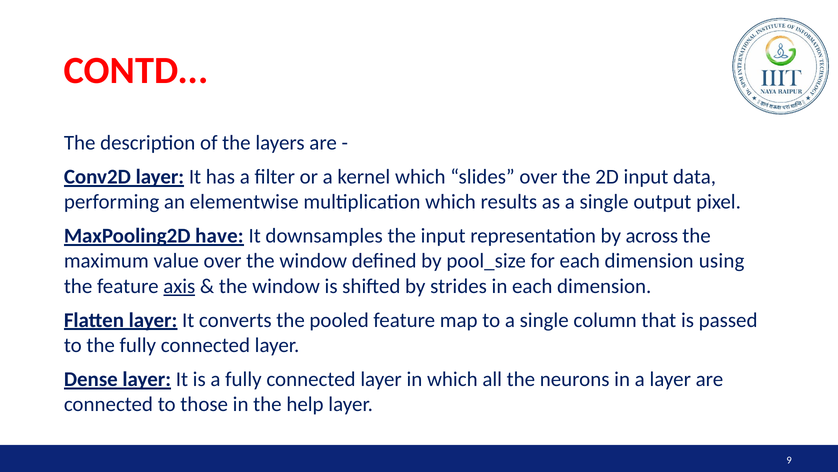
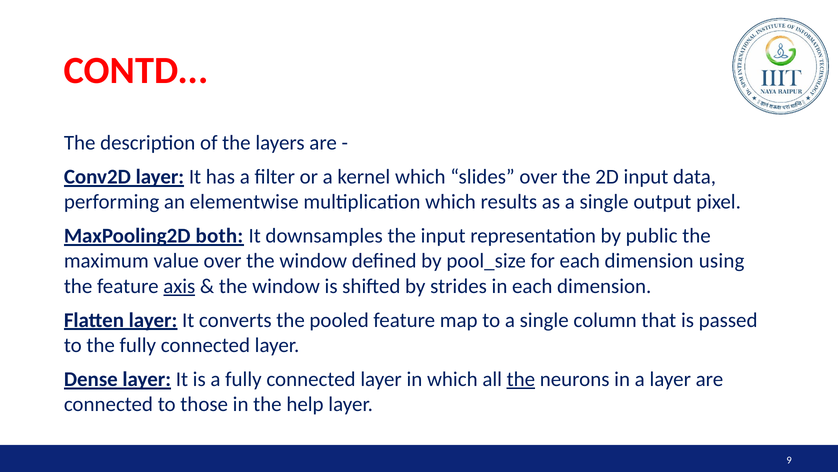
have: have -> both (219, 236)
across: across -> public (652, 236)
the underline: none -> present (521, 379)
